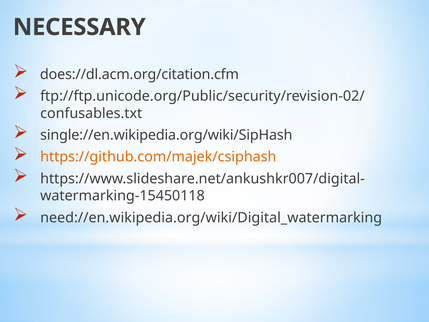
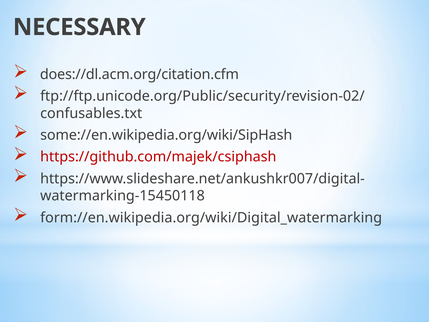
single://en.wikipedia.org/wiki/SipHash: single://en.wikipedia.org/wiki/SipHash -> some://en.wikipedia.org/wiki/SipHash (166, 135)
https://github.com/majek/csiphash colour: orange -> red (158, 157)
need://en.wikipedia.org/wiki/Digital_watermarking: need://en.wikipedia.org/wiki/Digital_watermarking -> form://en.wikipedia.org/wiki/Digital_watermarking (211, 218)
